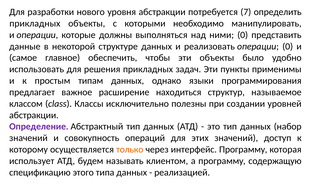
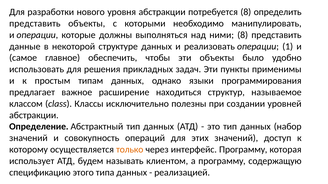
потребуется 7: 7 -> 8 (246, 12)
прикладных: прикладных -> представить (35, 24)
ними 0: 0 -> 8 (243, 35)
операции 0: 0 -> 1 (288, 47)
Определение colour: purple -> black (39, 127)
